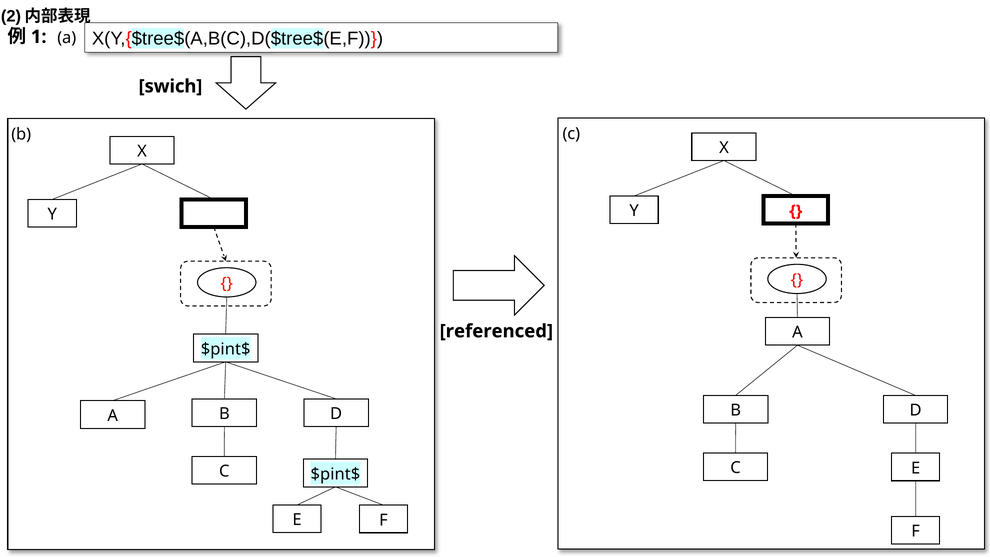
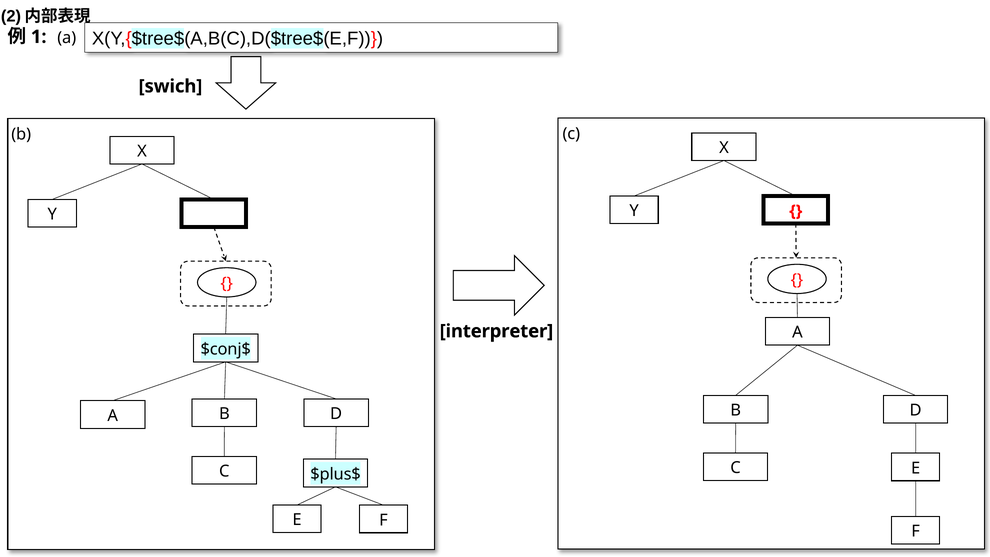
referenced: referenced -> interpreter (496, 331)
$pint$: $pint$ -> $conj$ (226, 349)
$pint$: $pint$ -> $plus$ (336, 474)
